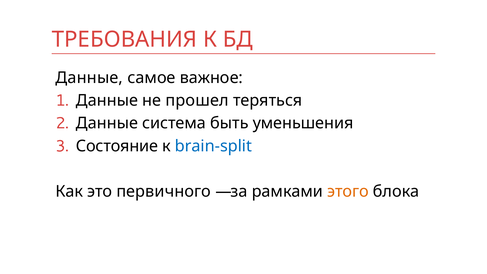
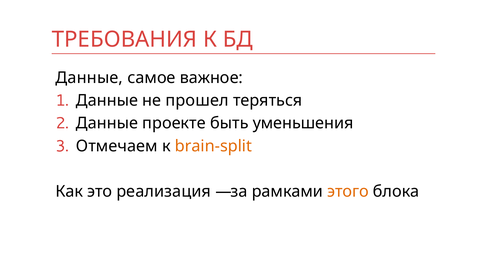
система: система -> проекте (174, 123)
Состояние: Состояние -> Отмечаем (117, 146)
brain-split colour: blue -> orange (213, 146)
первичного: первичного -> реализация (164, 192)
